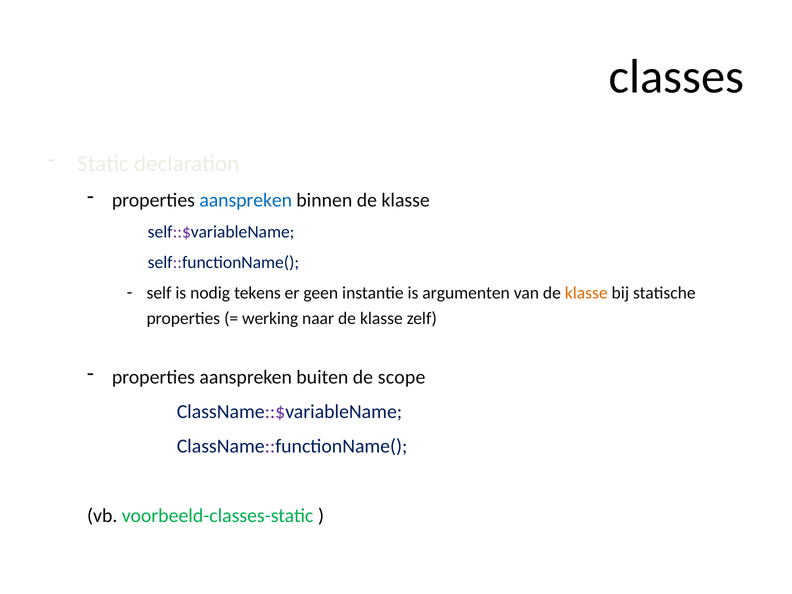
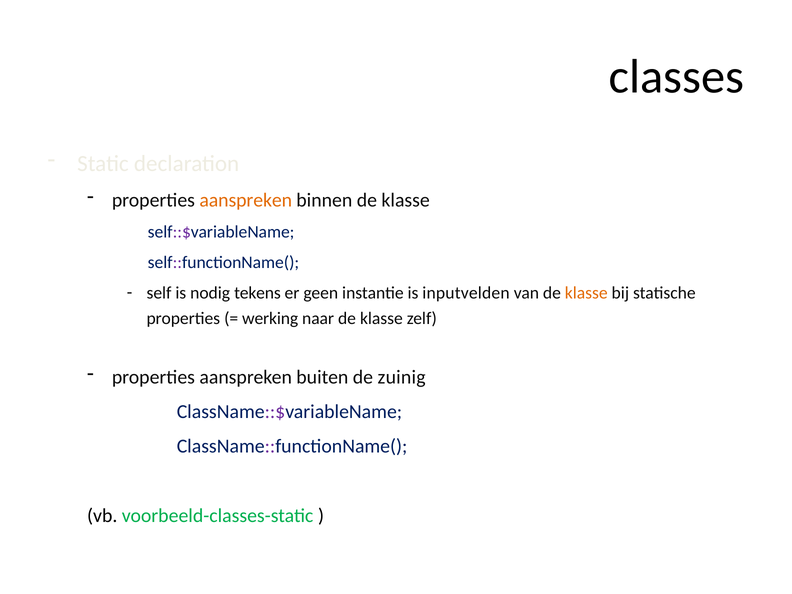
aanspreken colour: blue -> orange (246, 200)
argumenten: argumenten -> inputvelden (466, 293)
scope: scope -> zuinig (402, 377)
